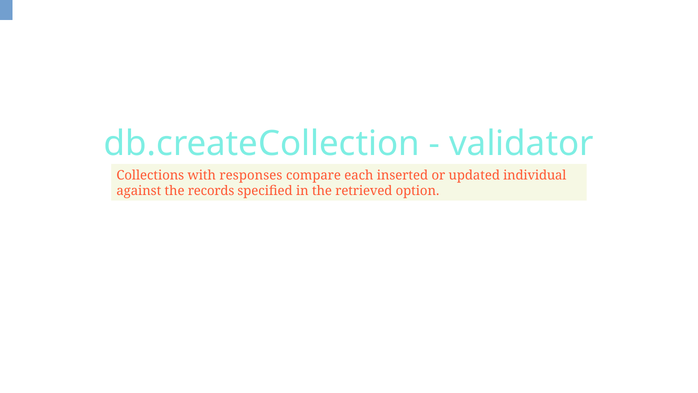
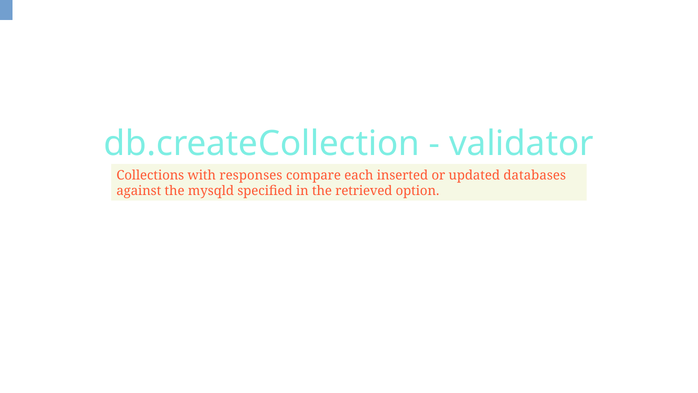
individual: individual -> databases (535, 175)
records: records -> mysqld (211, 191)
